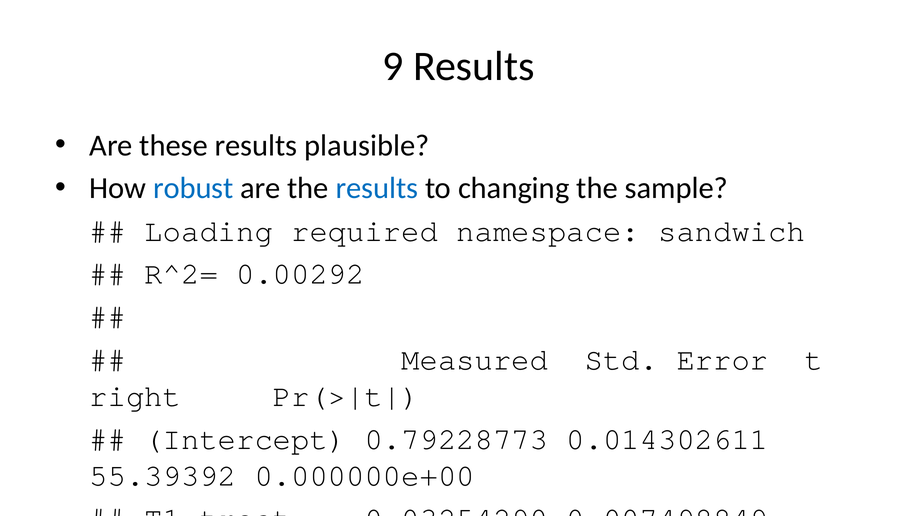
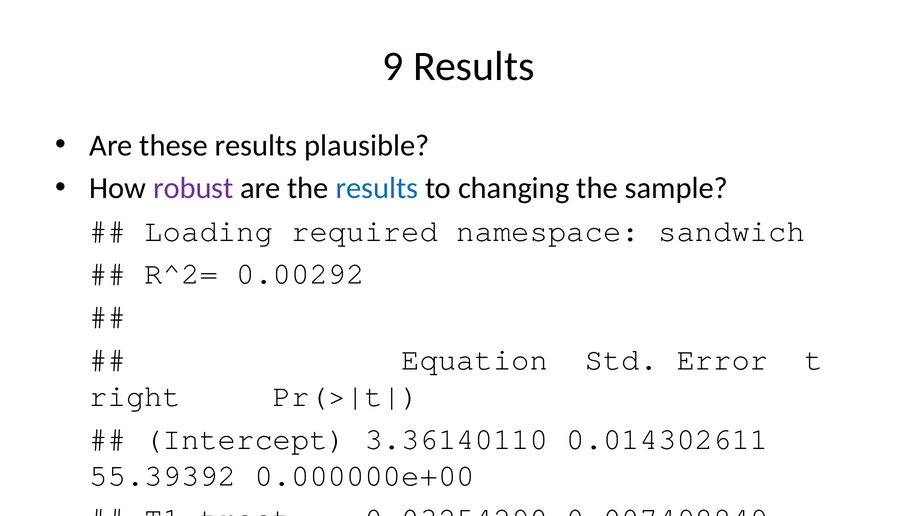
robust colour: blue -> purple (193, 188)
Measured: Measured -> Equation (475, 359)
0.79228773: 0.79228773 -> 3.36140110 (456, 439)
